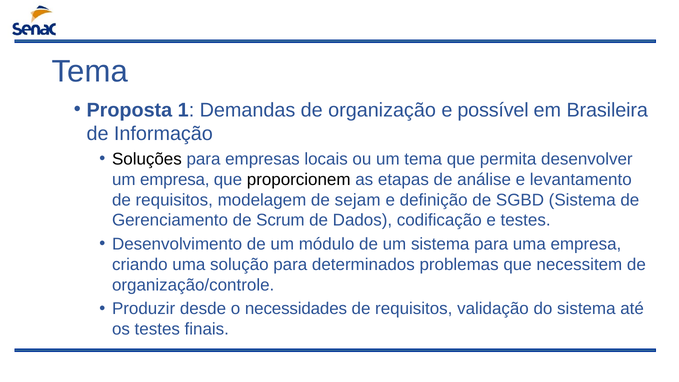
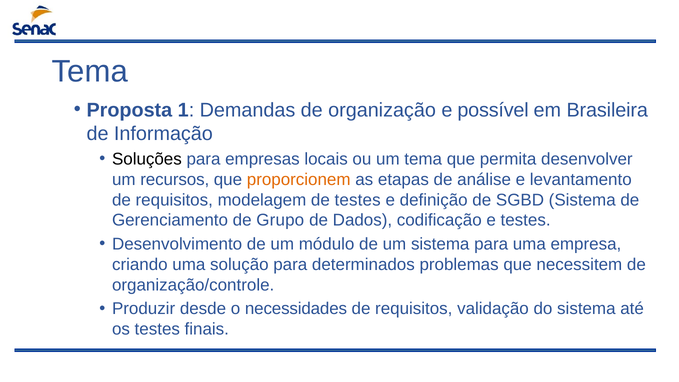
um empresa: empresa -> recursos (175, 180)
proporcionem colour: black -> orange (299, 180)
de sejam: sejam -> testes (358, 200)
Scrum: Scrum -> Grupo (280, 220)
